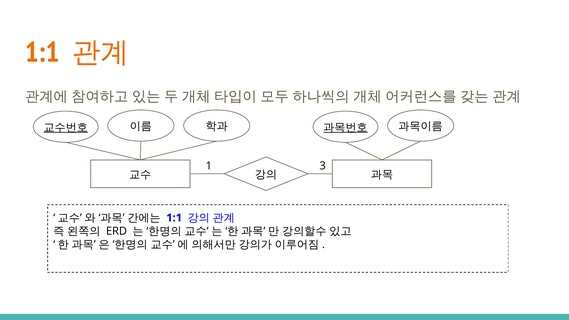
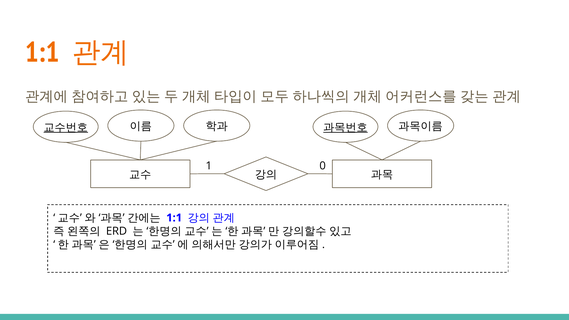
3: 3 -> 0 (323, 166)
